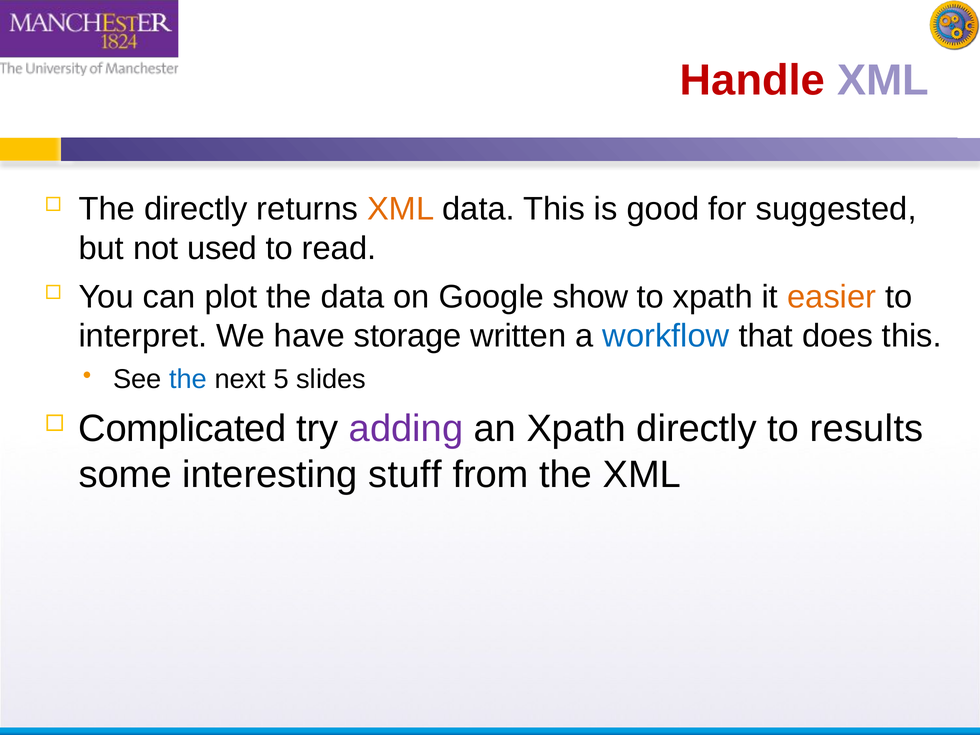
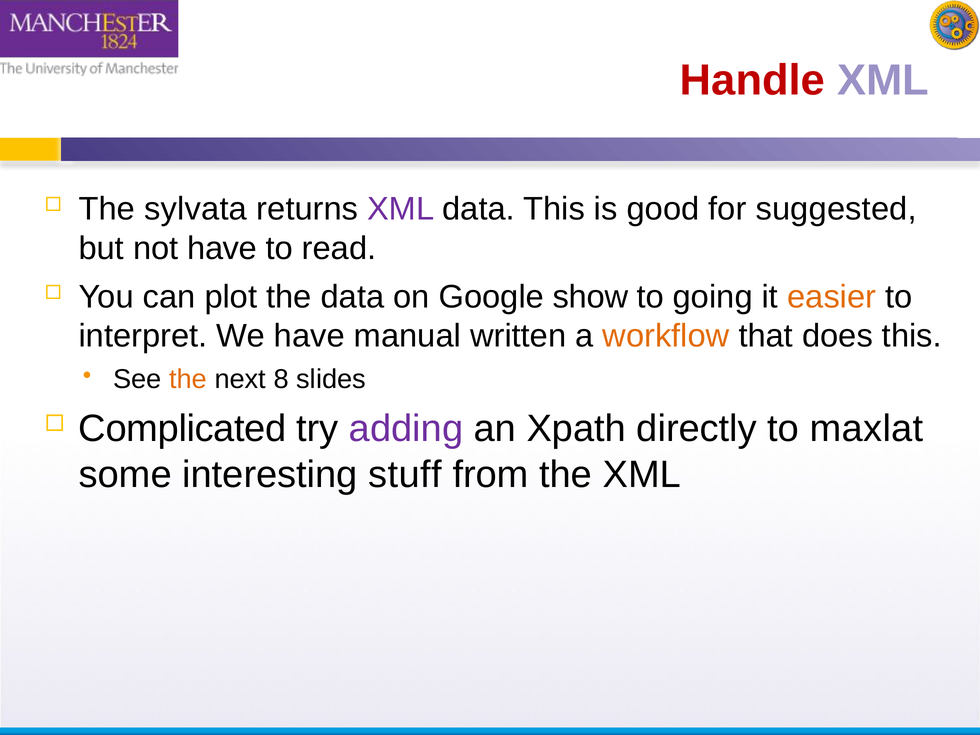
The directly: directly -> sylvata (196, 209)
XML colour: orange -> purple (401, 209)
not used: used -> have (222, 248)
to xpath: xpath -> going (713, 297)
storage: storage -> manual (407, 336)
workflow colour: blue -> orange (666, 336)
the colour: blue -> orange (188, 379)
5: 5 -> 8 (281, 379)
results: results -> maxlat (867, 429)
